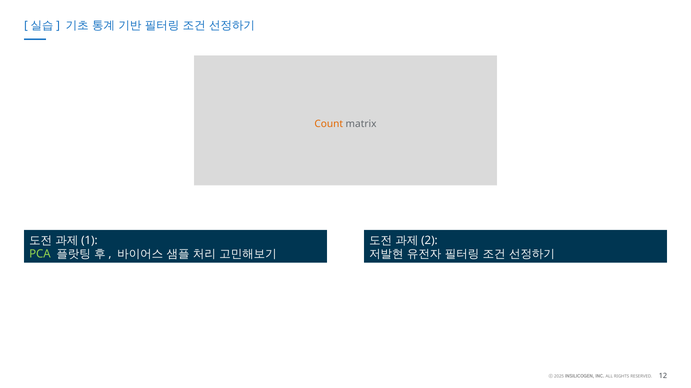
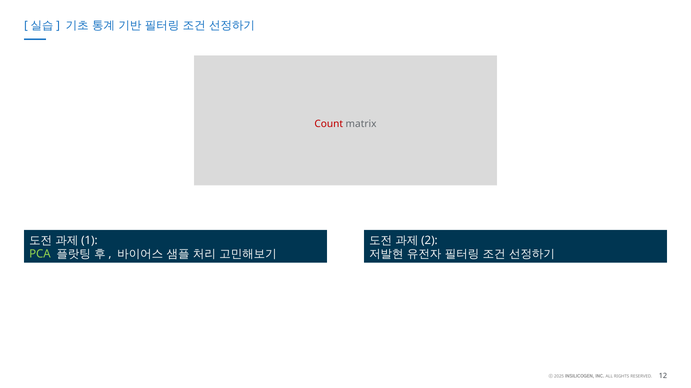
Count colour: orange -> red (329, 124)
